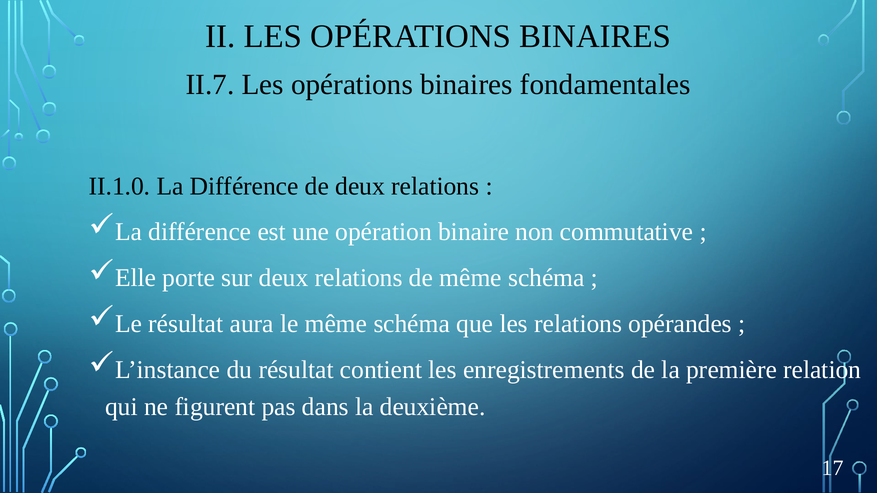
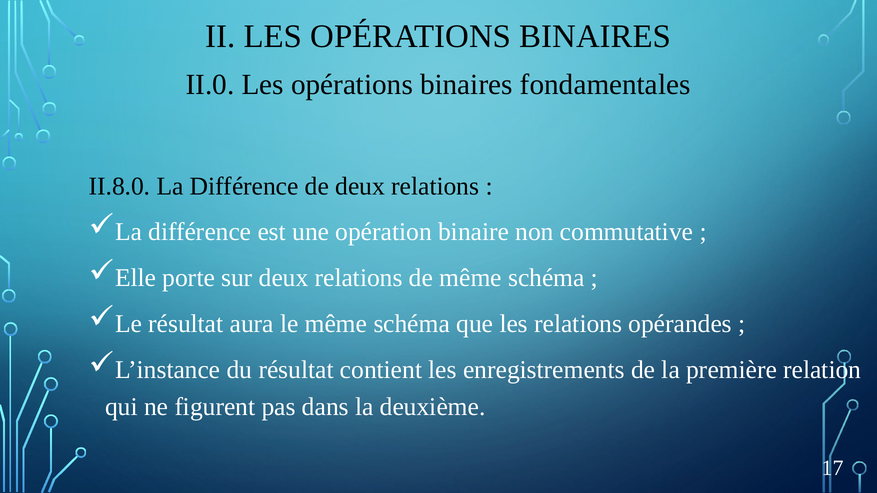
II.7: II.7 -> II.0 (210, 85)
II.1.0: II.1.0 -> II.8.0 (120, 186)
